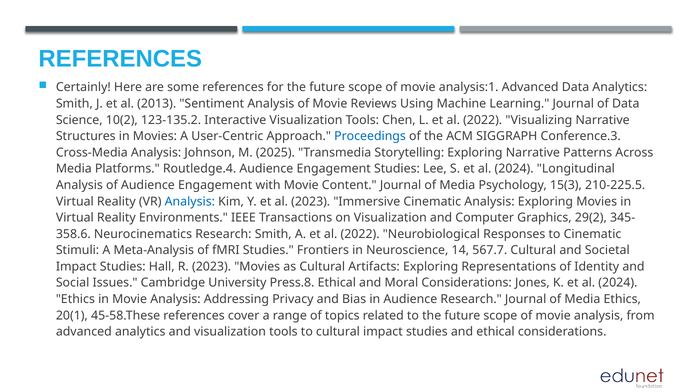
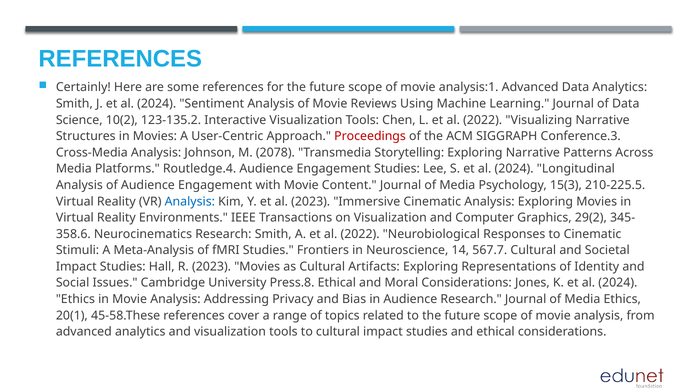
J et al 2013: 2013 -> 2024 (157, 104)
Proceedings colour: blue -> red (370, 136)
2025: 2025 -> 2078 (275, 153)
